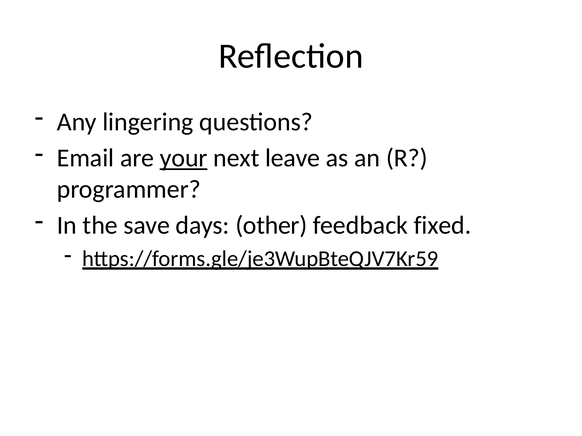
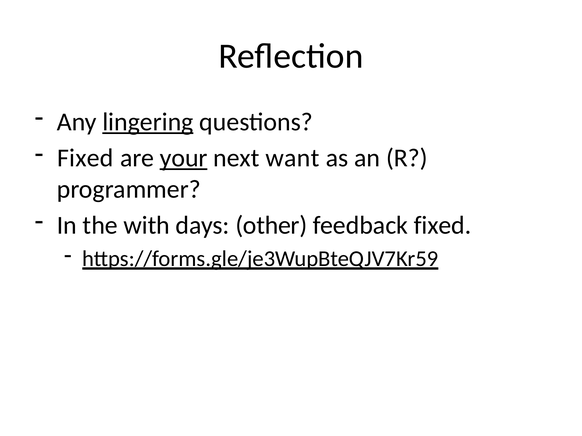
lingering underline: none -> present (148, 122)
Email: Email -> Fixed (85, 158)
leave: leave -> want (292, 158)
save: save -> with (147, 226)
